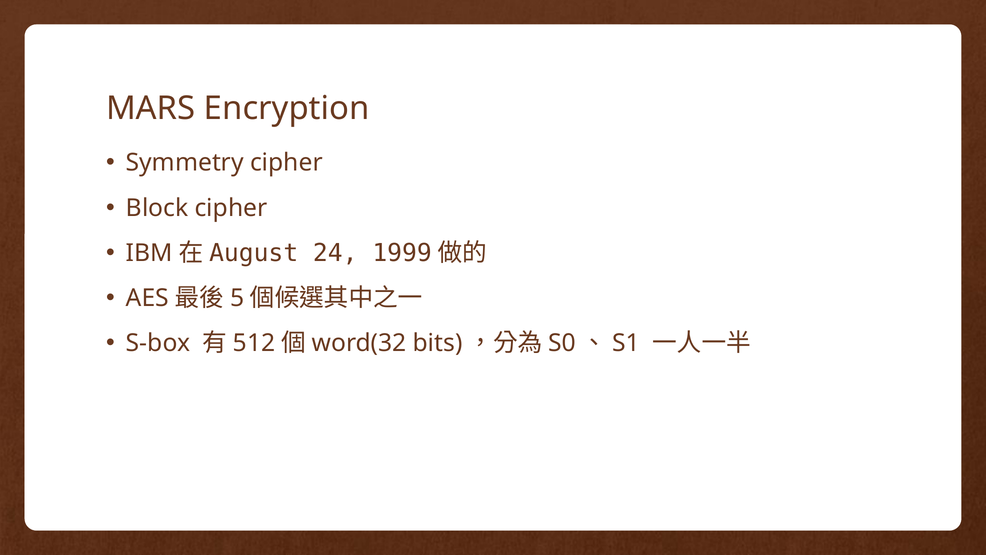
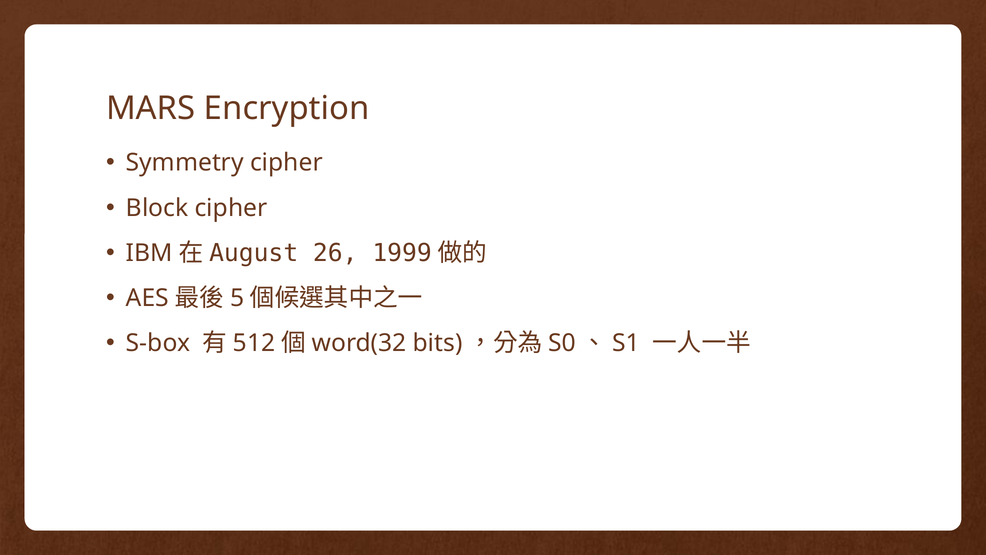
24: 24 -> 26 (335, 253)
